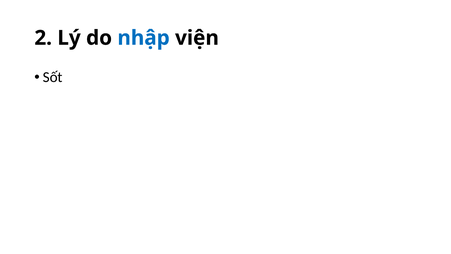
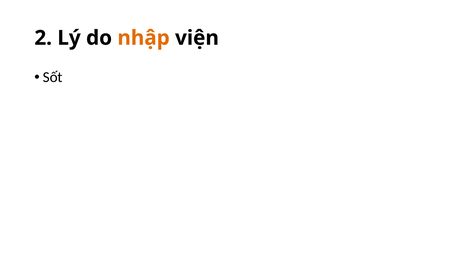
nhập colour: blue -> orange (144, 38)
